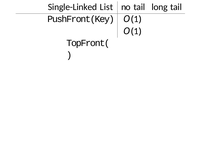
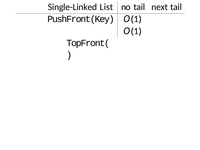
long: long -> next (160, 7)
